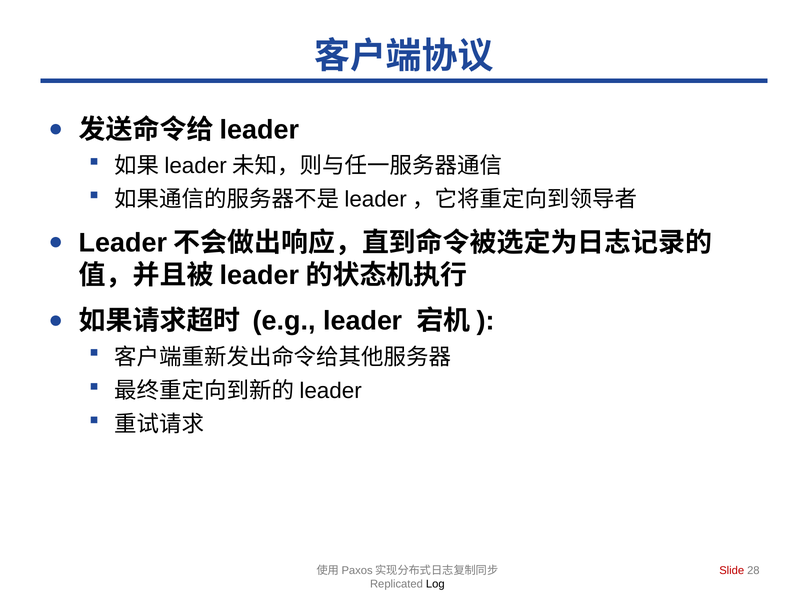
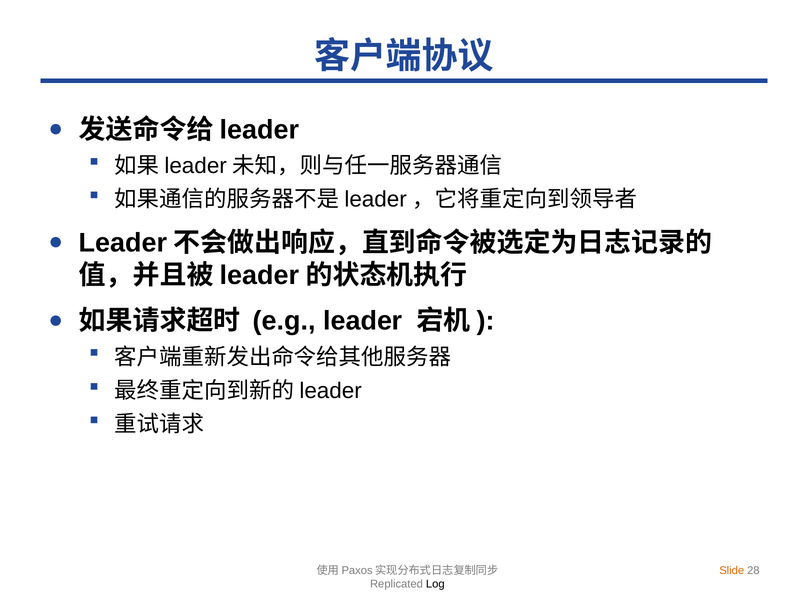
Slide colour: red -> orange (732, 570)
